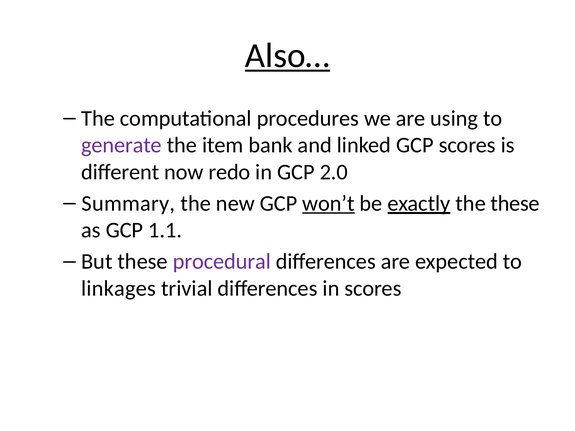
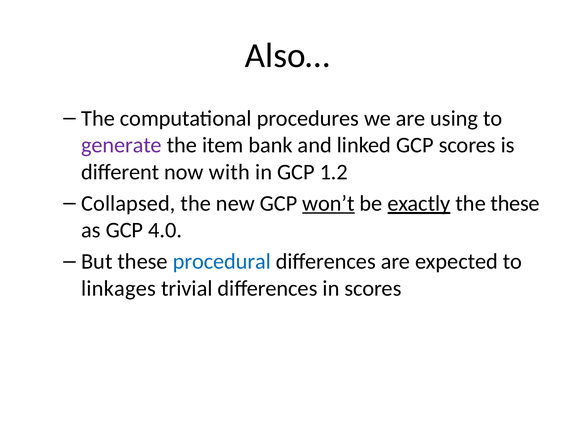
Also… underline: present -> none (287, 56)
redo: redo -> with (229, 172)
2.0: 2.0 -> 1.2 (334, 172)
Summary: Summary -> Collapsed (128, 204)
1.1: 1.1 -> 4.0 (165, 230)
procedural colour: purple -> blue (222, 262)
